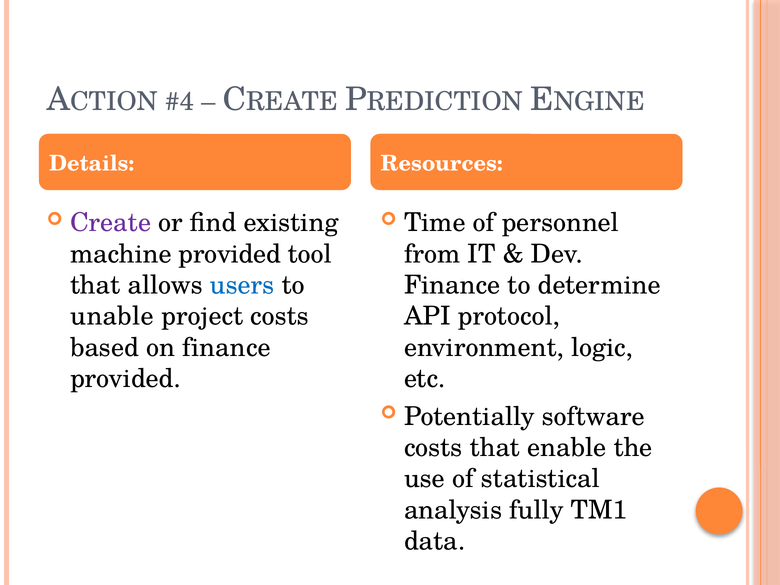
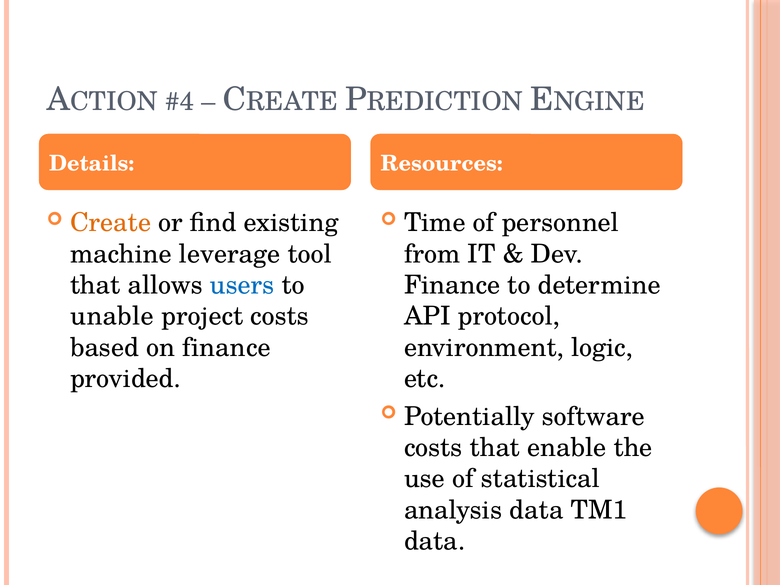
Create colour: purple -> orange (111, 223)
machine provided: provided -> leverage (230, 254)
analysis fully: fully -> data (536, 510)
